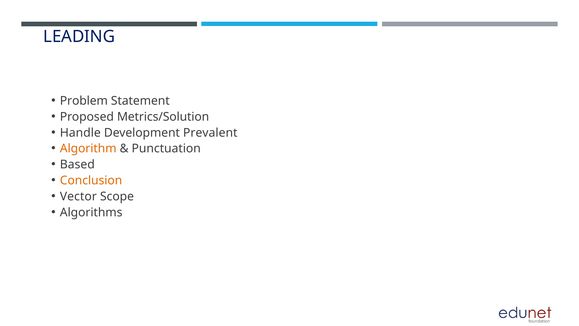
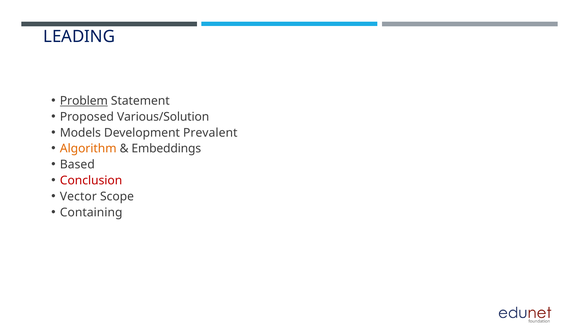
Problem underline: none -> present (84, 101)
Metrics/Solution: Metrics/Solution -> Various/Solution (163, 117)
Handle: Handle -> Models (80, 133)
Punctuation: Punctuation -> Embeddings (166, 149)
Conclusion colour: orange -> red (91, 180)
Algorithms: Algorithms -> Containing (91, 212)
